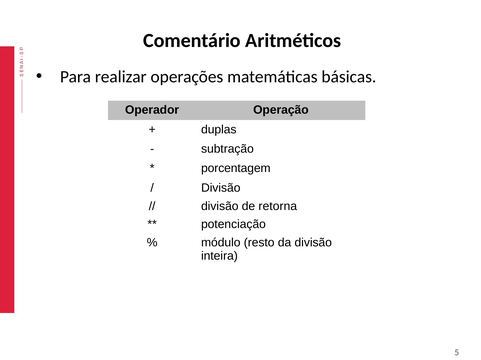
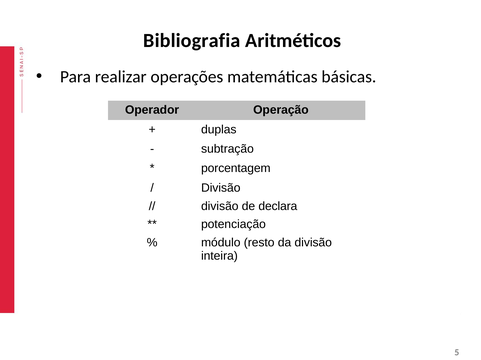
Comentário: Comentário -> Bibliografia (192, 41)
retorna: retorna -> declara (278, 206)
